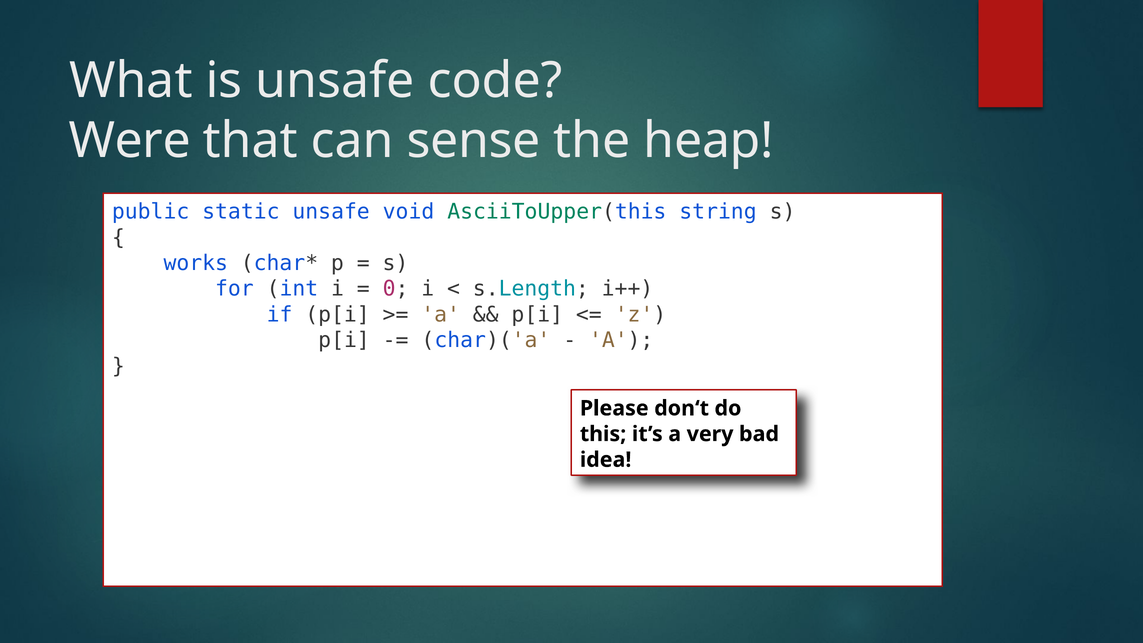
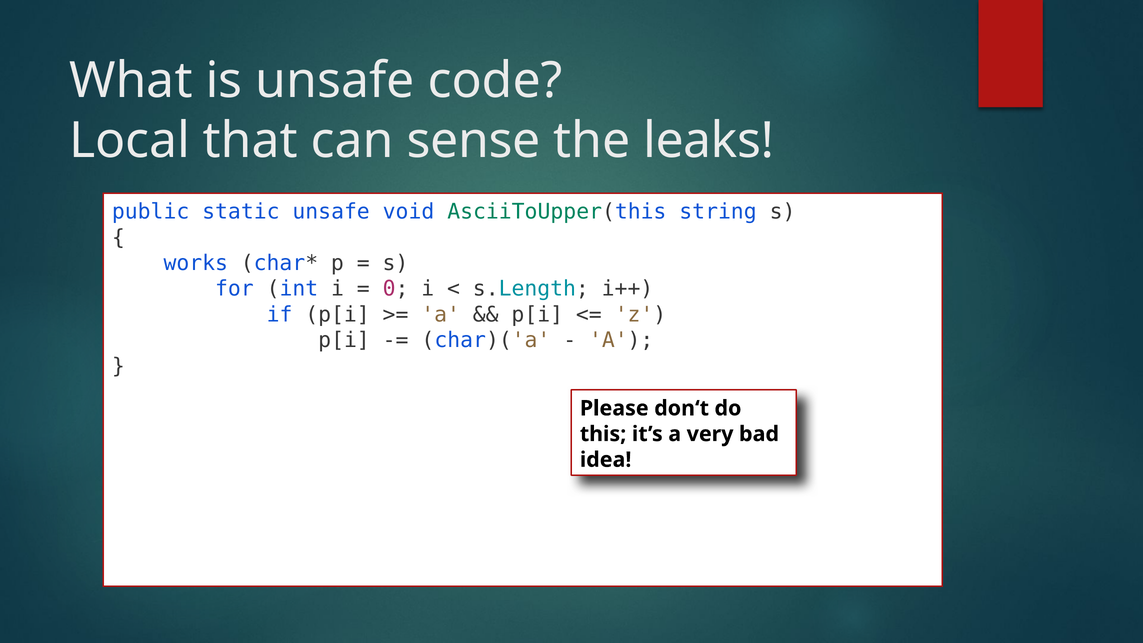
Were: Were -> Local (130, 141)
heap: heap -> leaks (709, 141)
